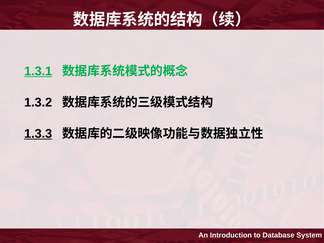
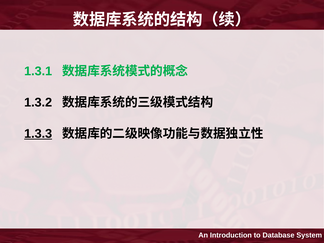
1.3.1 underline: present -> none (38, 71)
